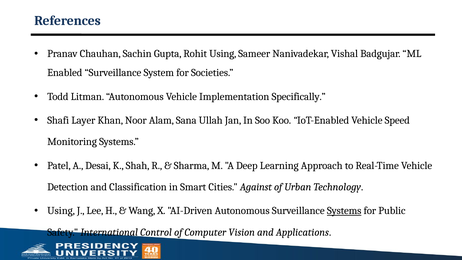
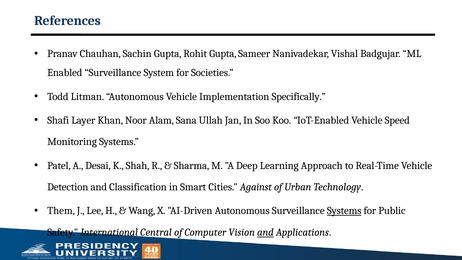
Rohit Using: Using -> Gupta (223, 54)
Using: Using -> Them (61, 211)
Control: Control -> Central (156, 232)
and underline: none -> present (265, 232)
